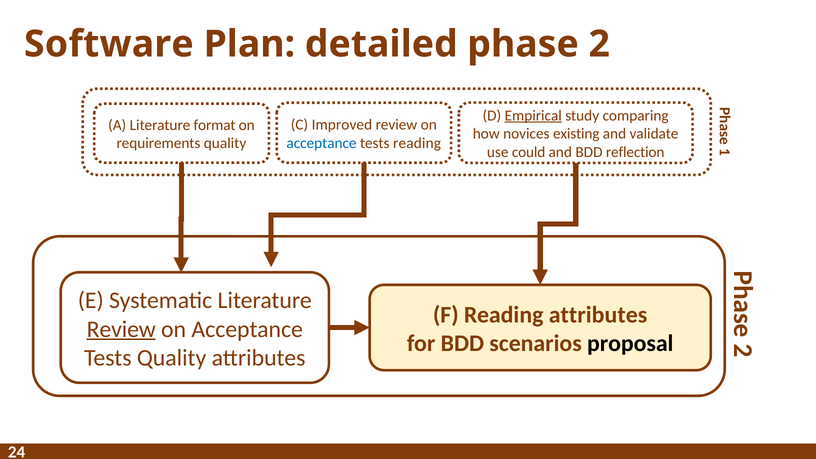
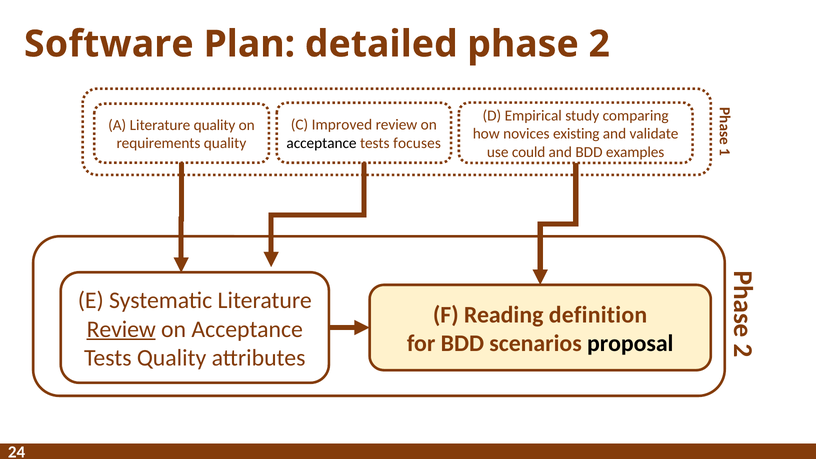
Empirical underline: present -> none (533, 115)
Literature format: format -> quality (215, 125)
acceptance colour: blue -> black (322, 143)
tests reading: reading -> focuses (417, 143)
reflection: reflection -> examples (635, 152)
Reading attributes: attributes -> definition (598, 315)
